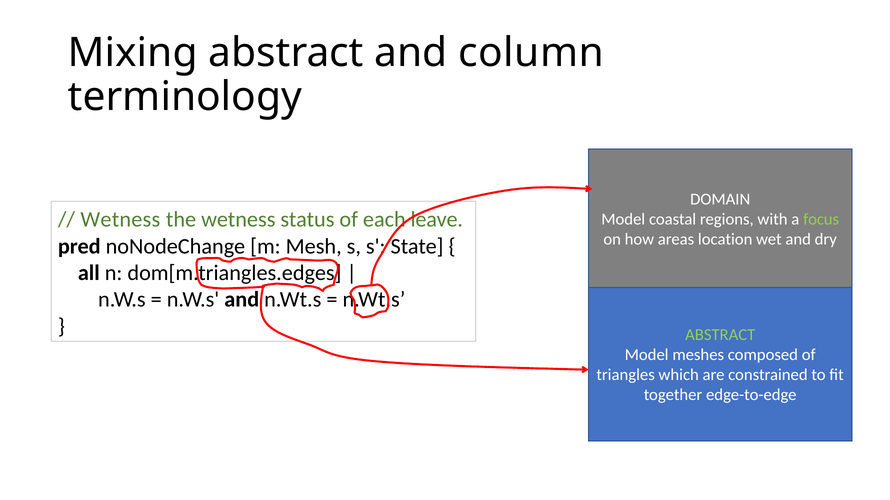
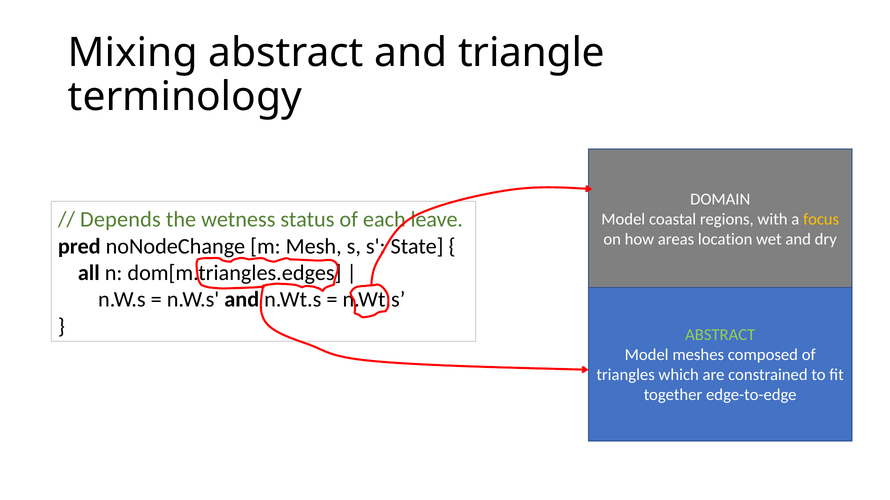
column: column -> triangle (531, 53)
Wetness: Wetness -> Depends (120, 220)
focus colour: light green -> yellow (821, 220)
